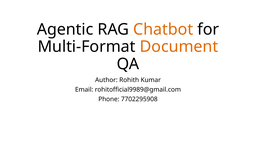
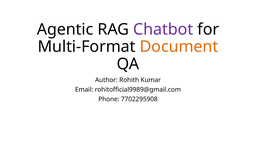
Chatbot colour: orange -> purple (163, 29)
